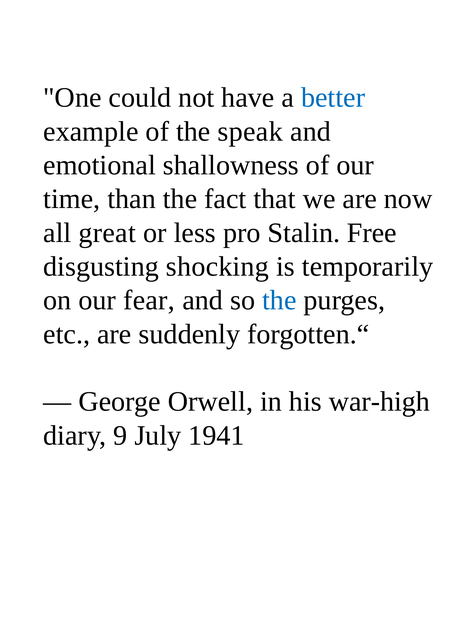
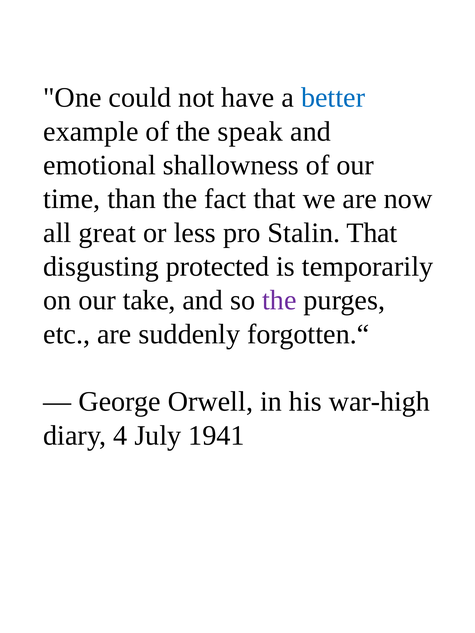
Stalin Free: Free -> That (372, 233)
shocking: shocking -> protected (218, 267)
fear: fear -> take (149, 300)
the colour: blue -> purple (279, 300)
9: 9 -> 4 (120, 436)
